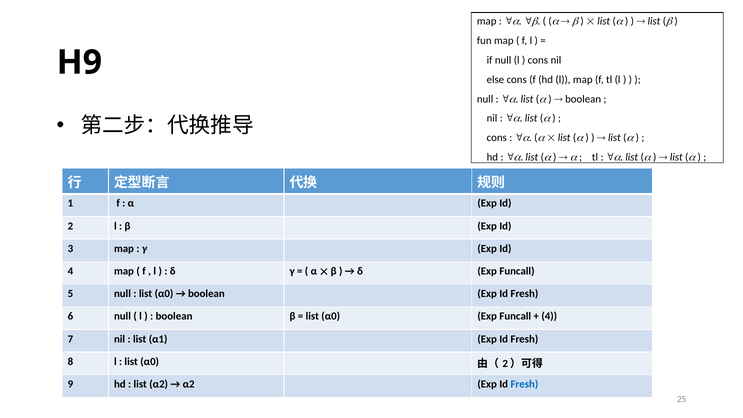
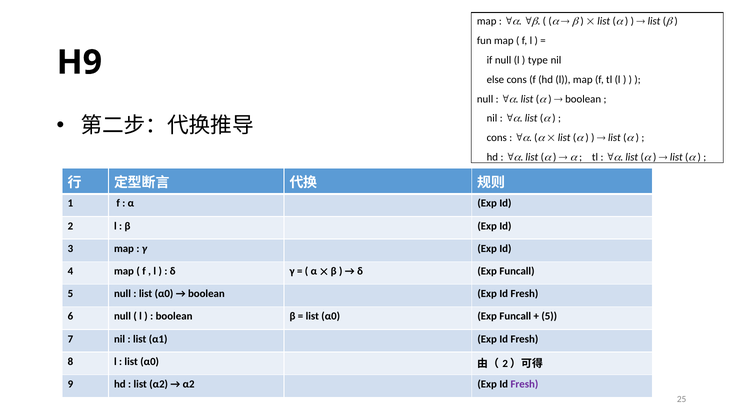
cons: cons -> type (538, 60)
4: 4 -> 5 (549, 316)
Fresh colour: blue -> purple (524, 384)
